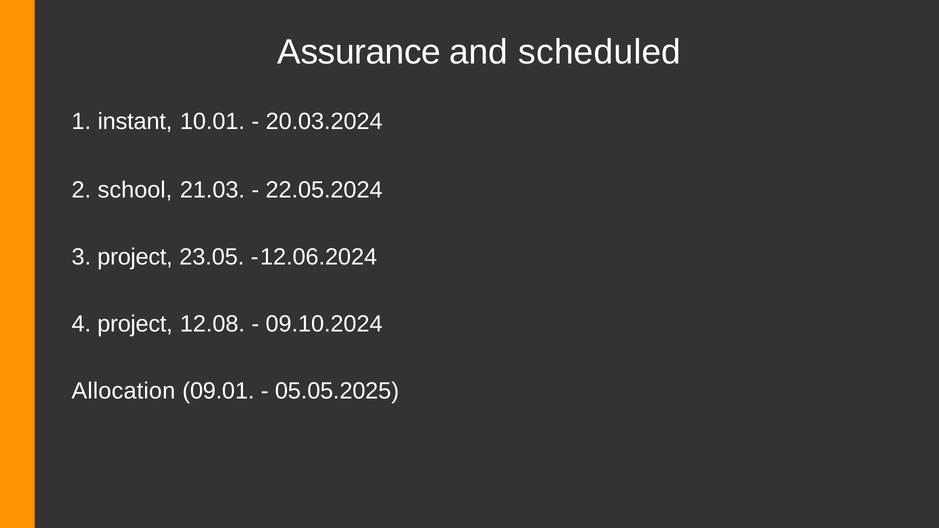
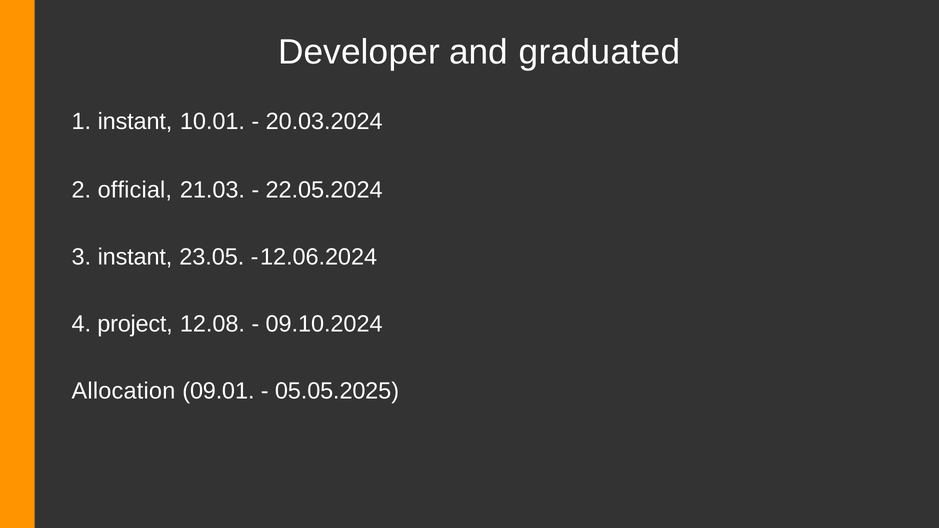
Assurance: Assurance -> Developer (359, 52)
scheduled: scheduled -> graduated (600, 52)
school: school -> official (135, 190)
3 project: project -> instant (135, 257)
